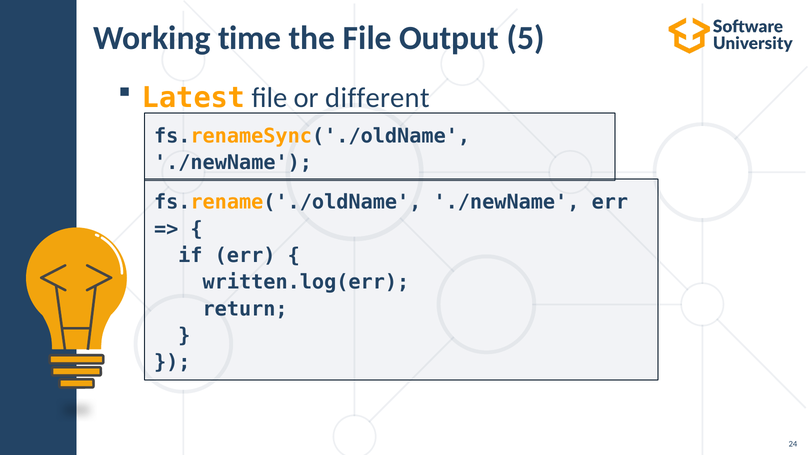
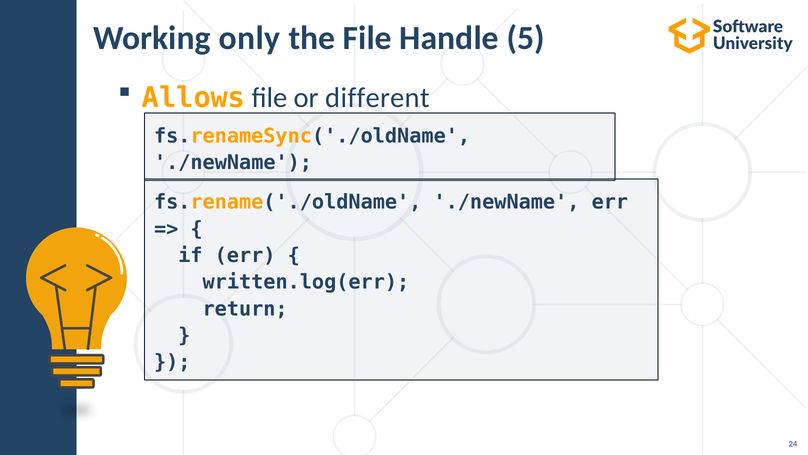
time: time -> only (249, 38)
Output: Output -> Handle (449, 38)
Latest: Latest -> Allows (194, 98)
